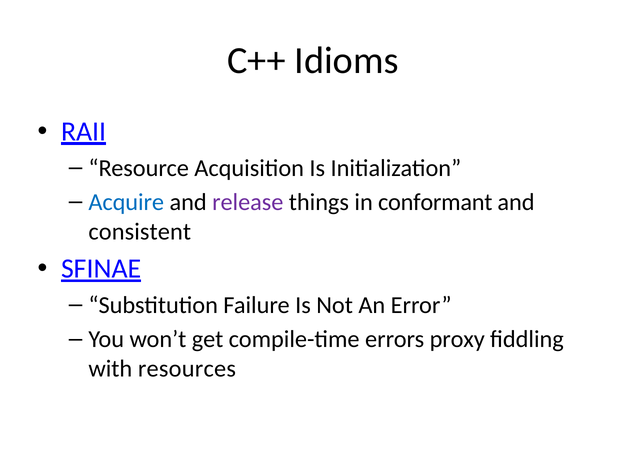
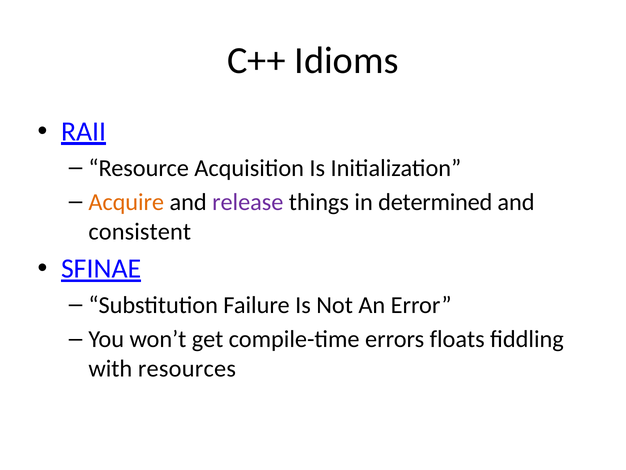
Acquire colour: blue -> orange (126, 202)
conformant: conformant -> determined (435, 202)
proxy: proxy -> floats (457, 339)
